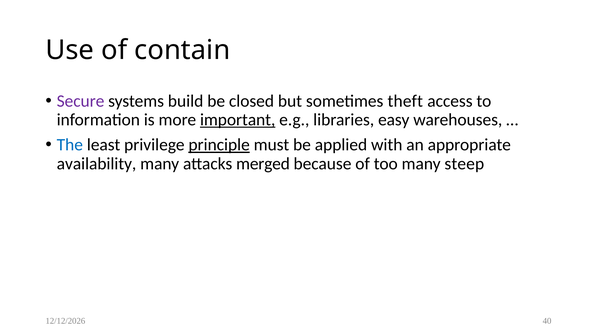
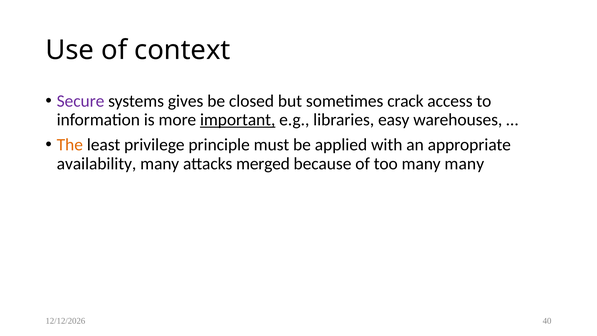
contain: contain -> context (182, 50)
build: build -> gives (186, 101)
theft: theft -> crack (405, 101)
The colour: blue -> orange (70, 145)
principle underline: present -> none (219, 145)
many steep: steep -> many (464, 164)
